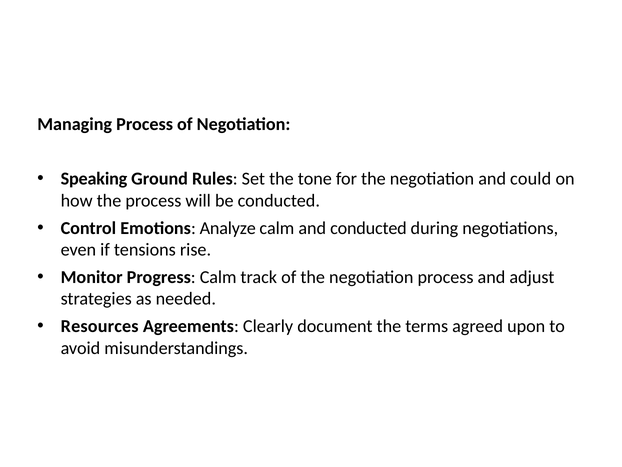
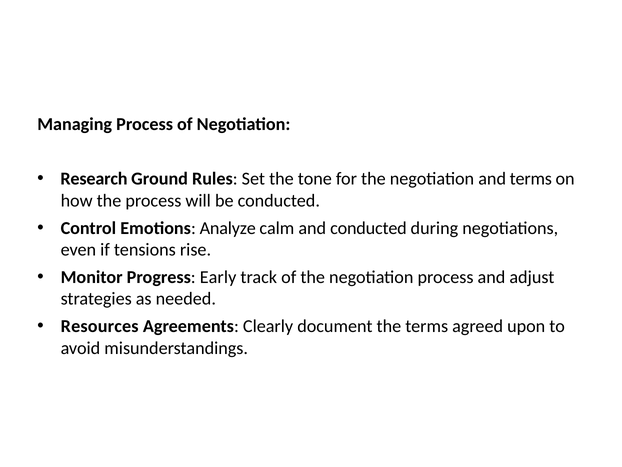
Speaking: Speaking -> Research (94, 179)
and could: could -> terms (531, 179)
Progress Calm: Calm -> Early (218, 277)
